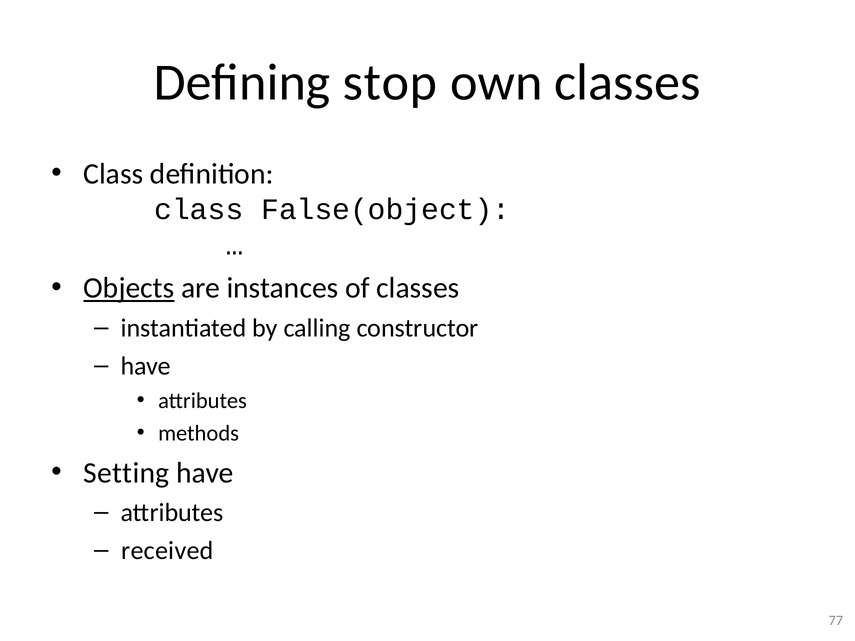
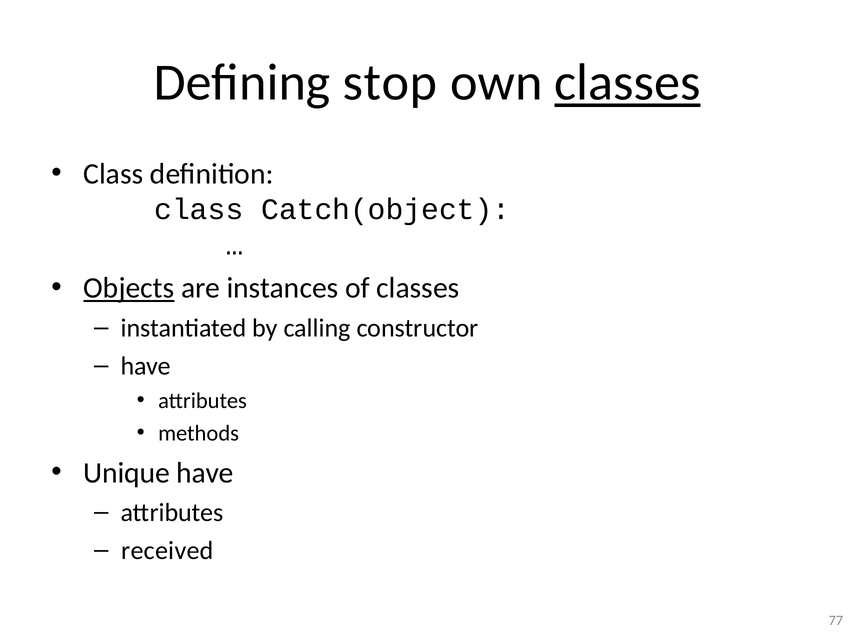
classes underline: none -> present (627, 83)
False(object: False(object -> Catch(object (386, 209)
Setting: Setting -> Unique (127, 473)
